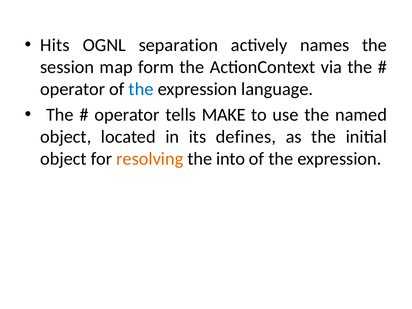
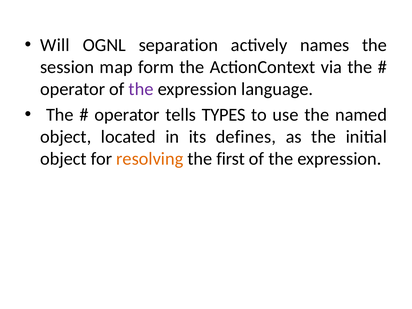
Hits: Hits -> Will (55, 45)
the colour: blue -> purple (141, 89)
MAKE: MAKE -> TYPES (224, 115)
into: into -> first (231, 159)
